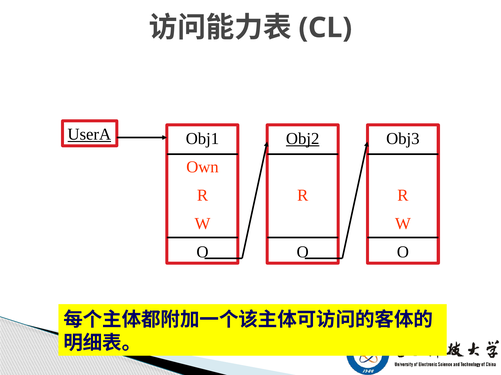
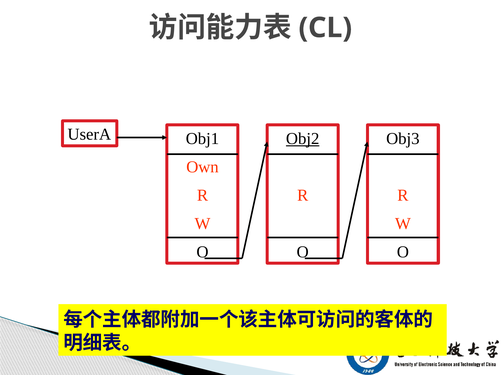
UserA underline: present -> none (89, 135)
